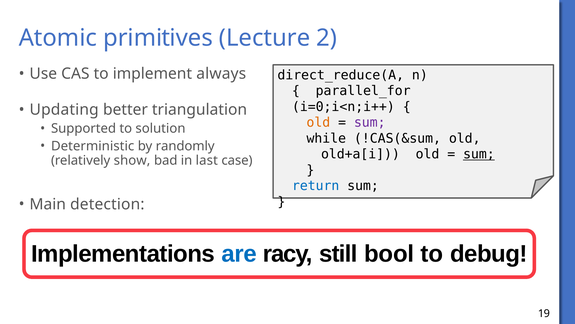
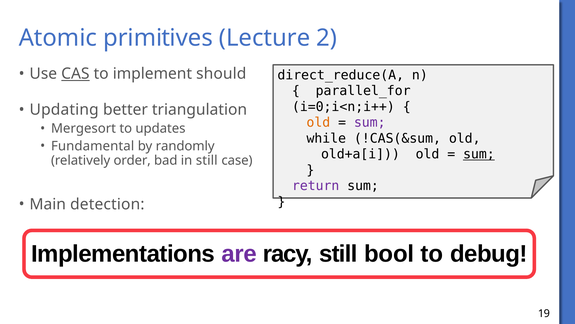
CAS underline: none -> present (75, 74)
always: always -> should (221, 74)
Supported: Supported -> Mergesort (84, 128)
solution: solution -> updates (160, 128)
Deterministic: Deterministic -> Fundamental (93, 146)
show: show -> order (132, 160)
in last: last -> still (207, 160)
return colour: blue -> purple (316, 186)
are colour: blue -> purple (239, 253)
